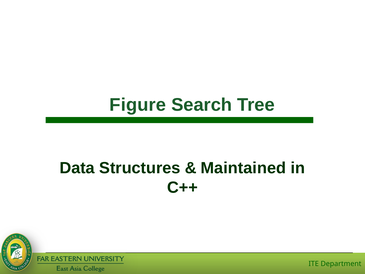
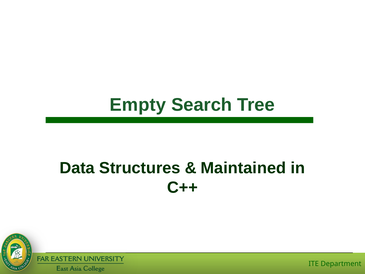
Figure: Figure -> Empty (138, 105)
